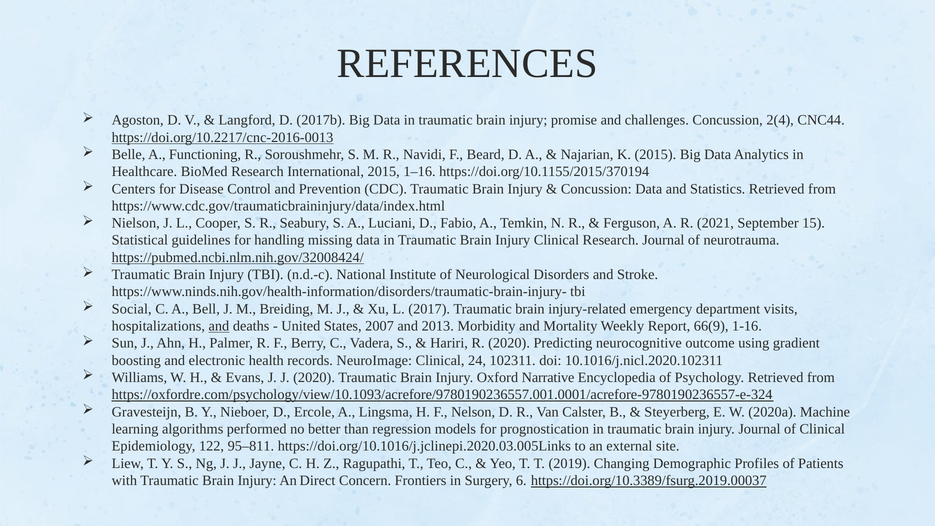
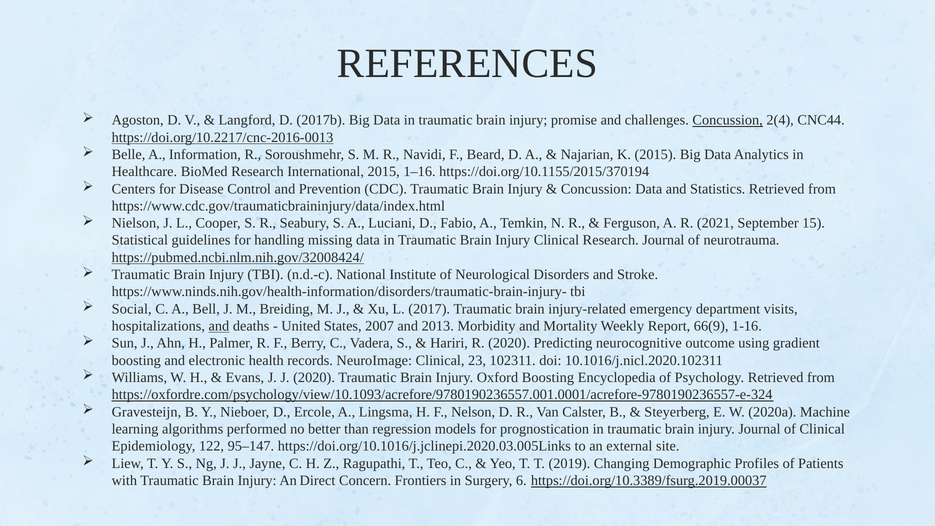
Concussion underline: none -> present (728, 120)
Functioning: Functioning -> Information (205, 154)
24: 24 -> 23 (477, 360)
Oxford Narrative: Narrative -> Boosting (548, 377)
95–811: 95–811 -> 95–147 (251, 446)
